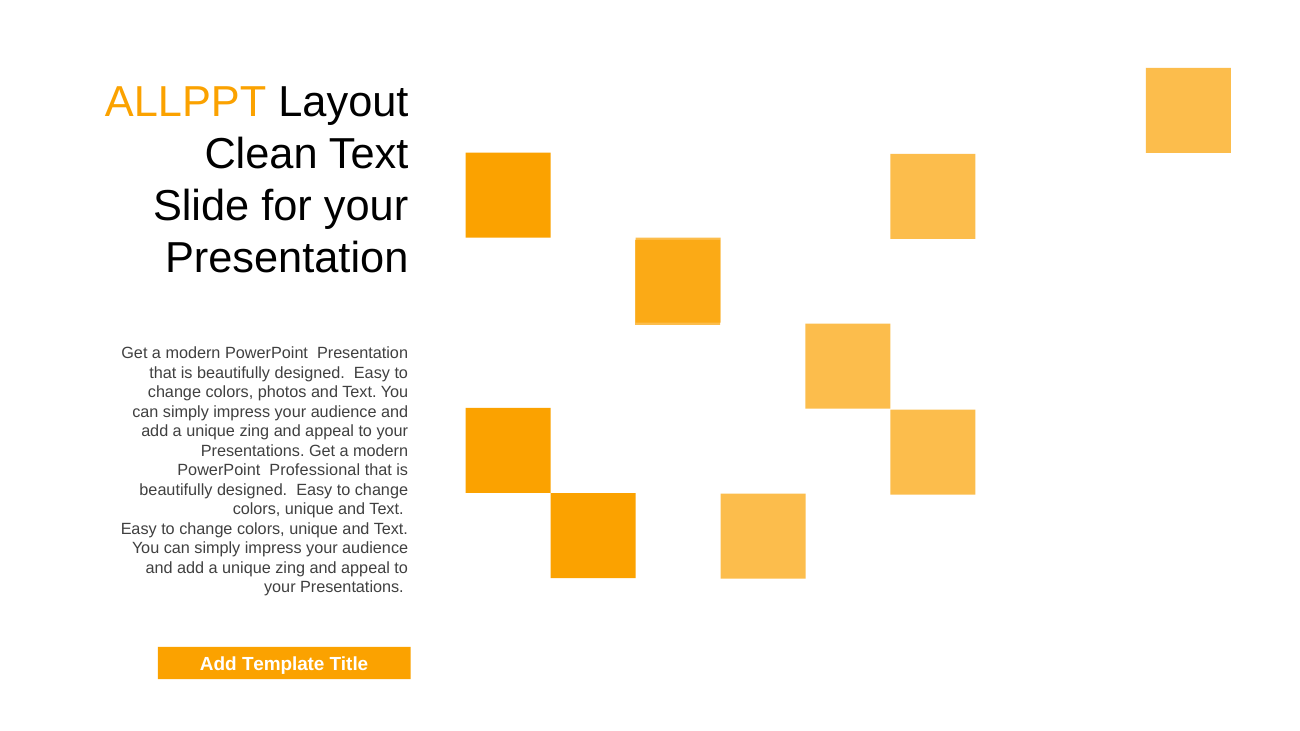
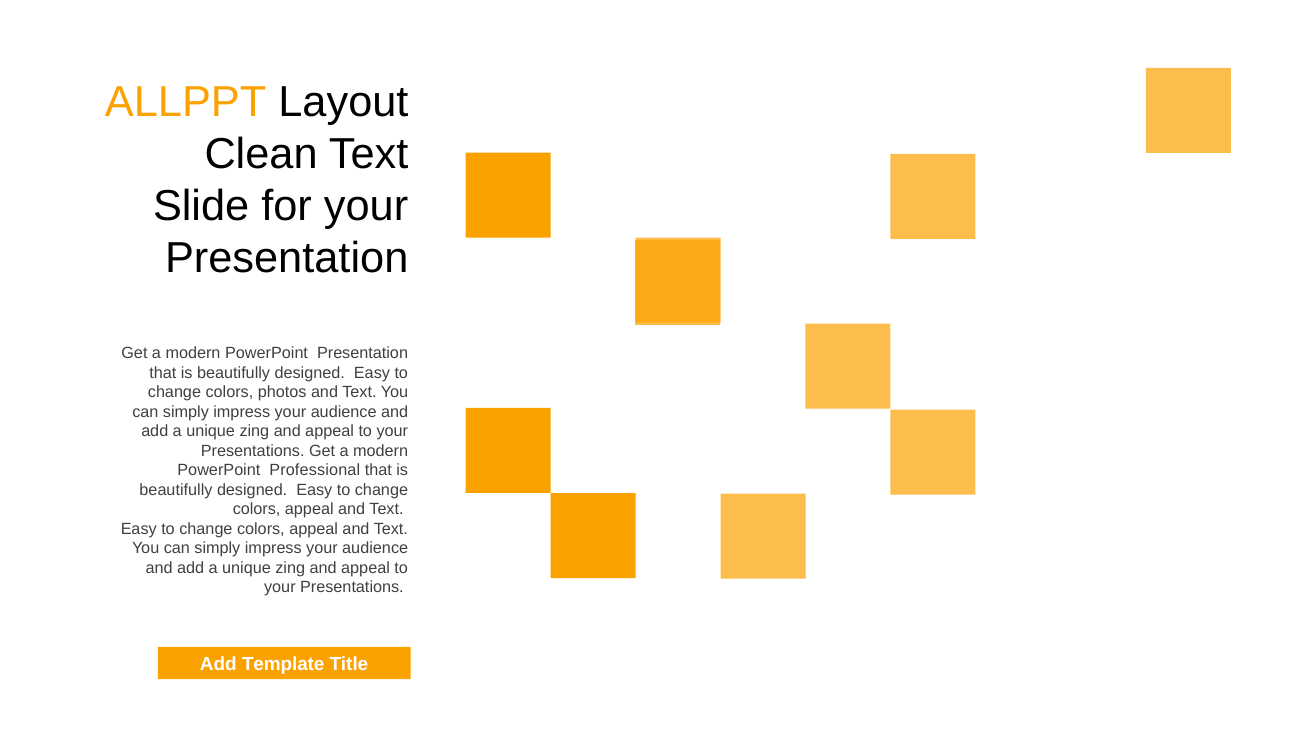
unique: unique -> appeal (309, 509)
unique: unique -> appeal (314, 529)
